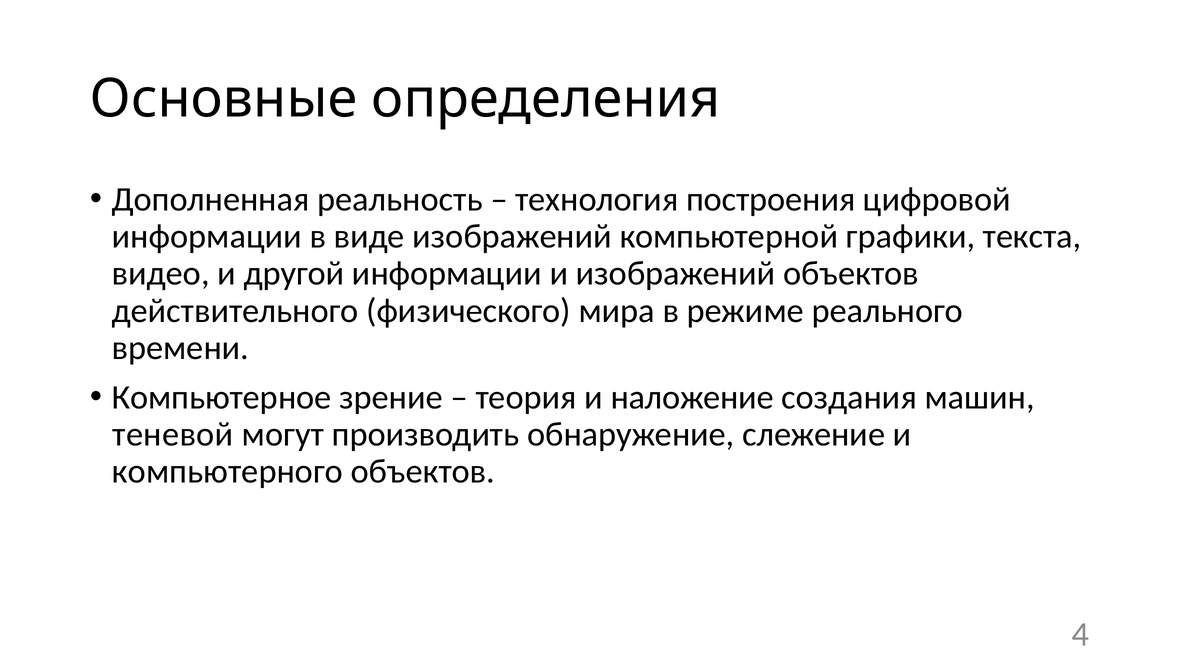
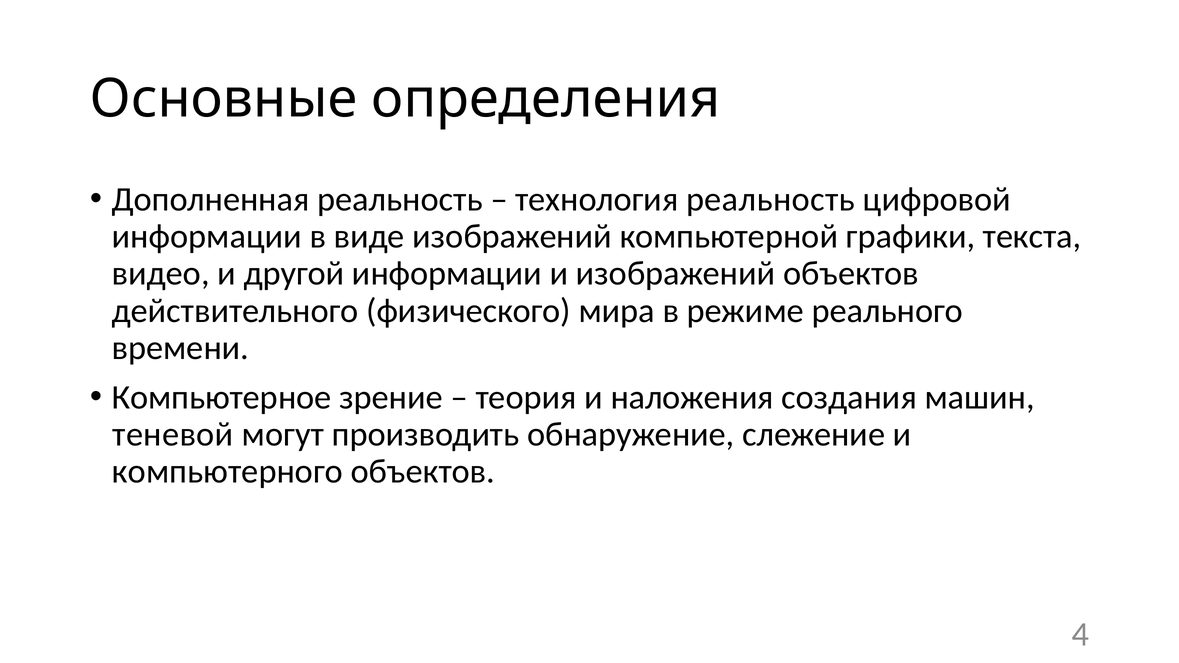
технология построения: построения -> реальность (770, 199)
наложение: наложение -> наложения (692, 397)
